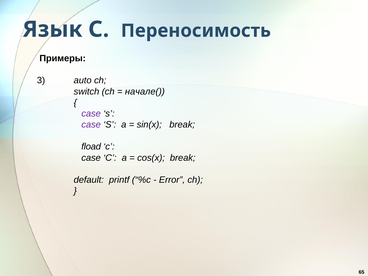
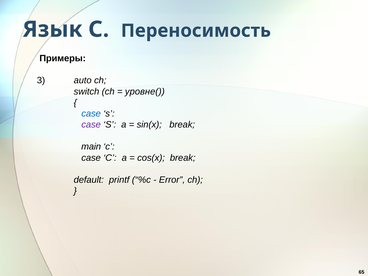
начале(: начале( -> уровне( (145, 91)
case colour: purple -> blue (91, 114)
fload: fload -> main (91, 147)
